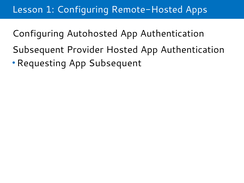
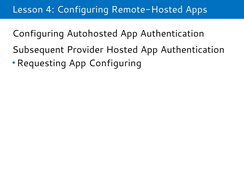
1: 1 -> 4 (50, 10)
App Subsequent: Subsequent -> Configuring (115, 63)
